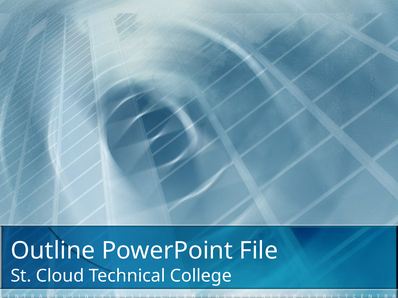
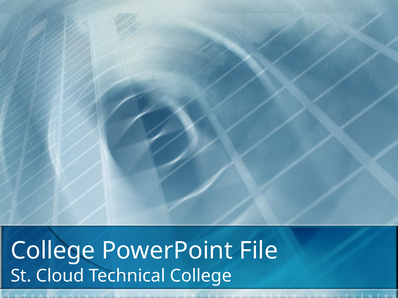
Outline: Outline -> College (53, 251)
